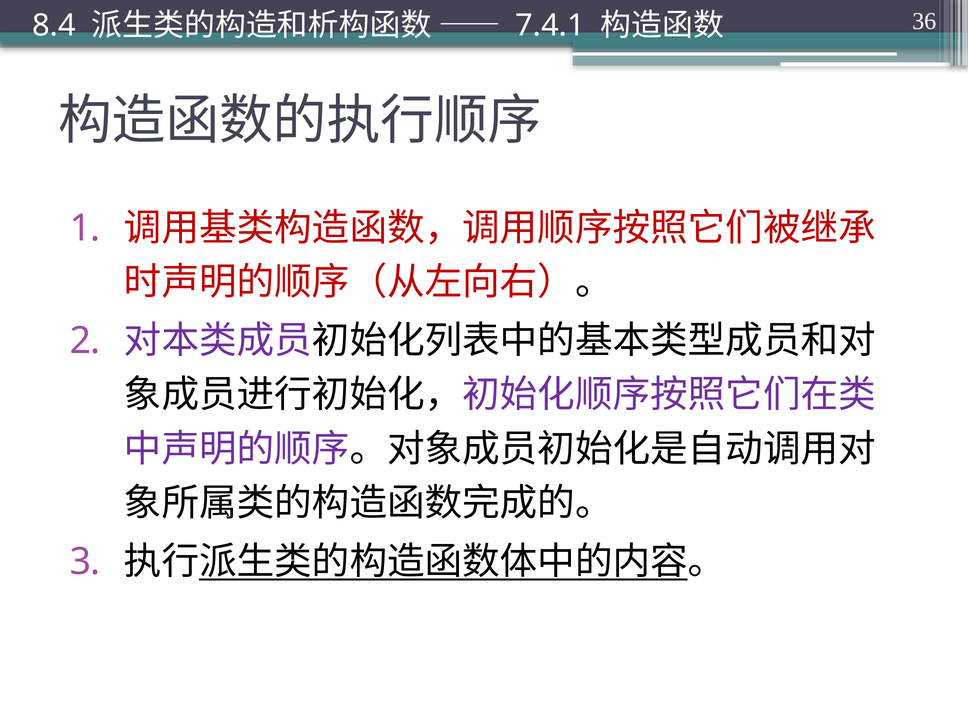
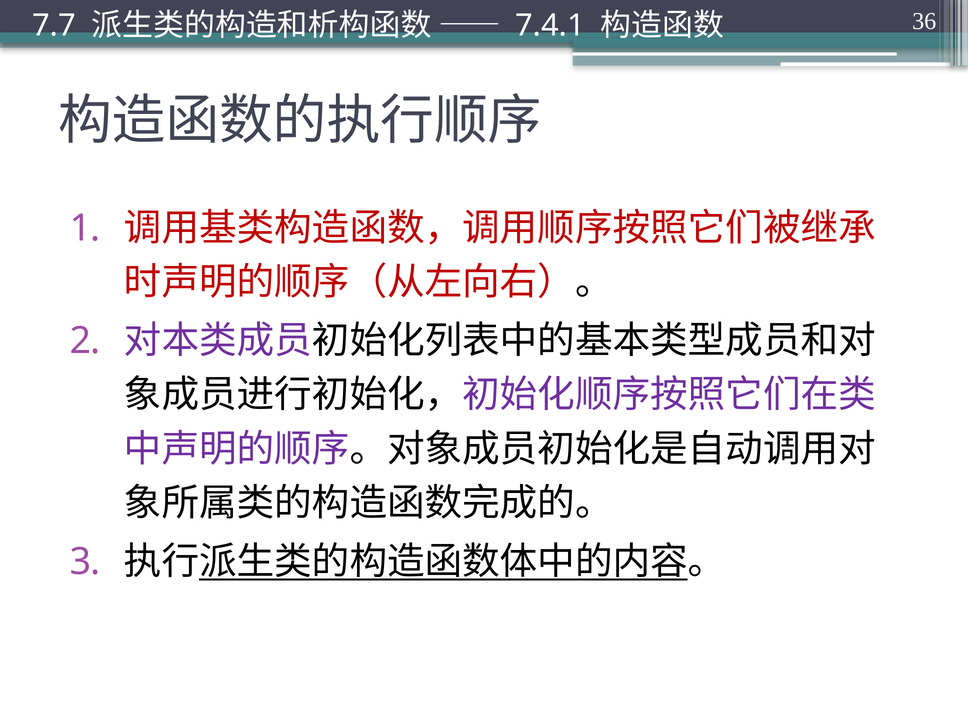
8.4: 8.4 -> 7.7 (54, 25)
